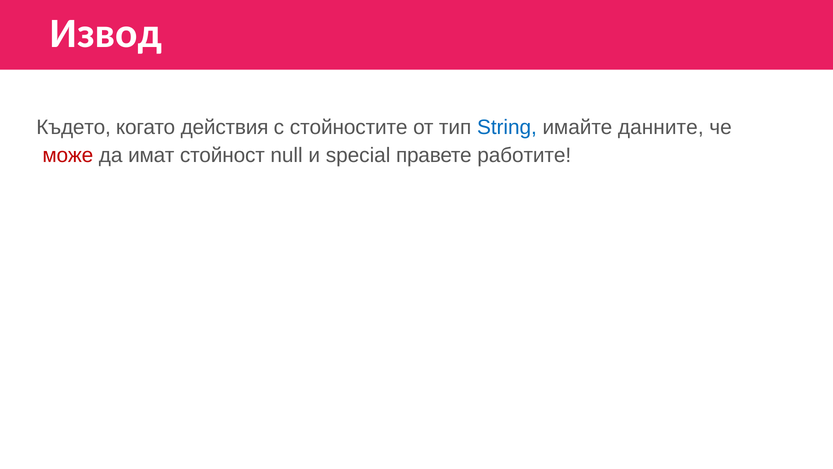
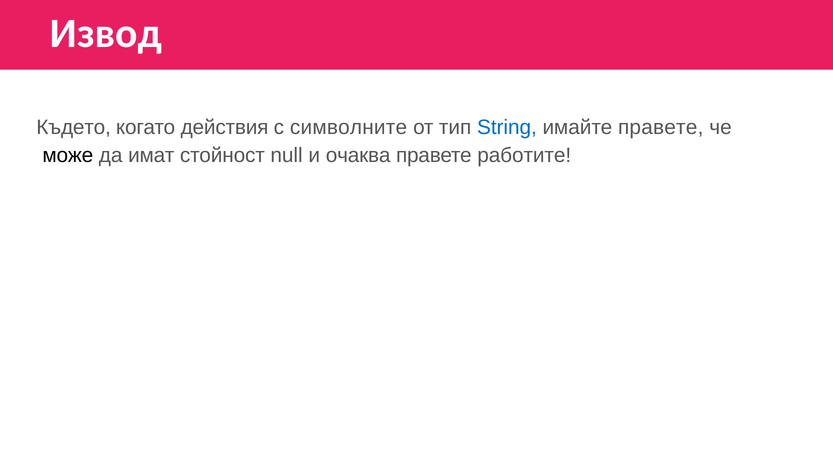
стойностите: стойностите -> символните (349, 127)
имайте данните: данните -> правете (661, 127)
може colour: red -> black (68, 155)
special: special -> очаква (358, 155)
